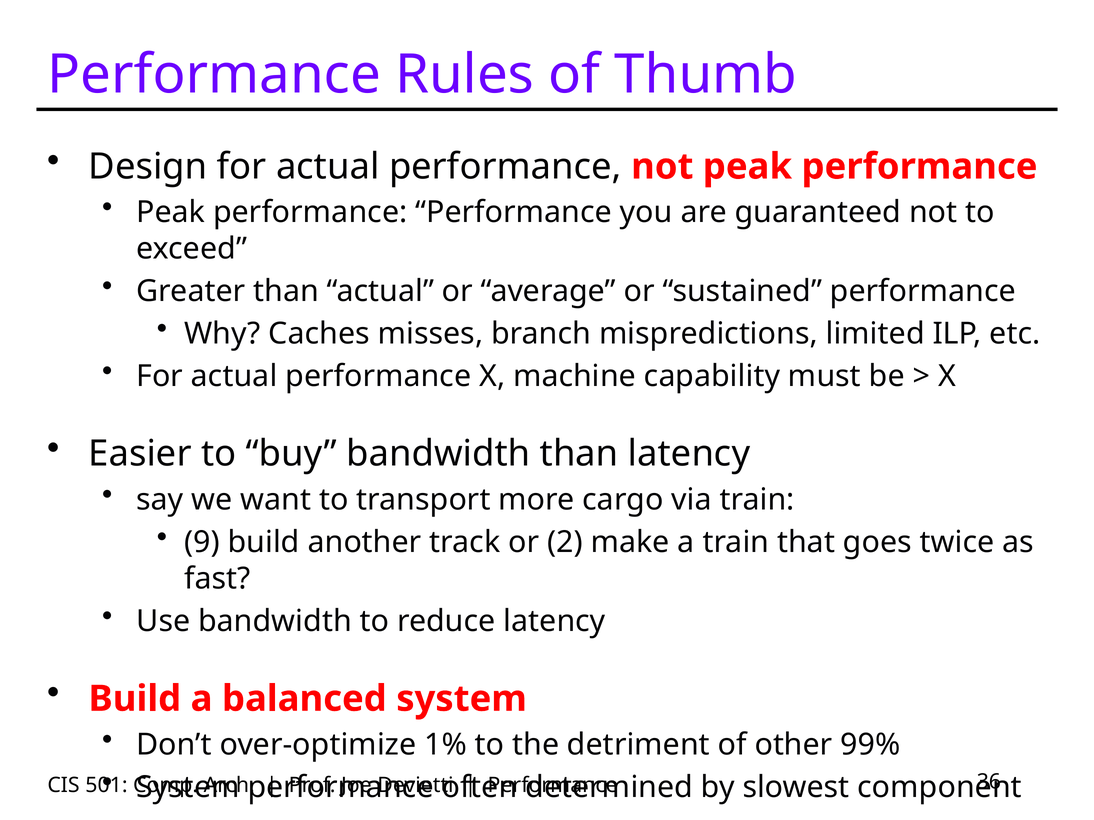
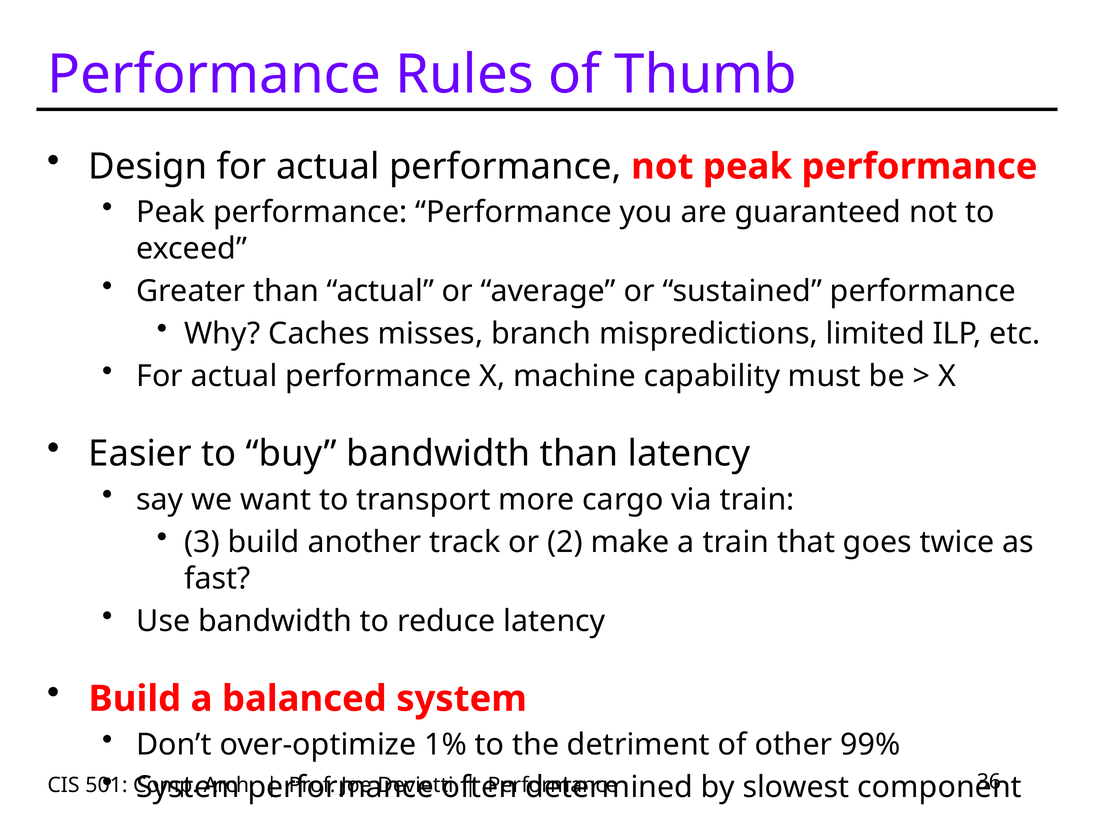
9: 9 -> 3 (202, 543)
